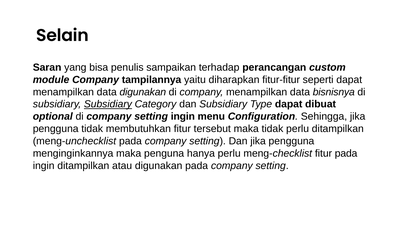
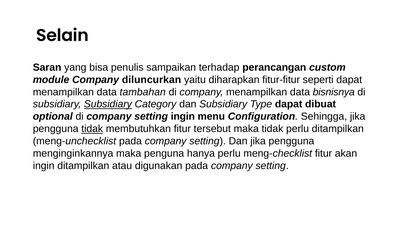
tampilannya: tampilannya -> diluncurkan (152, 80)
data digunakan: digunakan -> tambahan (143, 92)
tidak underline: none -> present (92, 129)
fitur pada: pada -> akan (346, 154)
